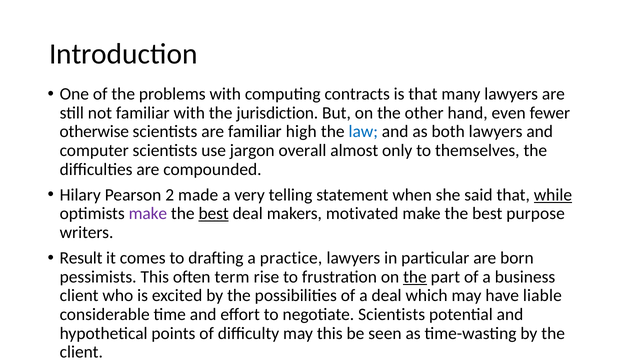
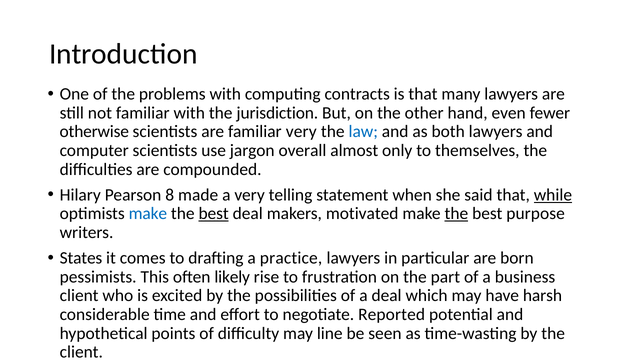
familiar high: high -> very (301, 132)
2: 2 -> 8 (170, 195)
make colour: purple -> blue (148, 213)
the underline: none -> present (456, 213)
Result: Result -> States (81, 258)
term: term -> likely (232, 277)
the underline: present -> none (415, 277)
liable: liable -> harsh (542, 295)
negotiate Scientists: Scientists -> Reported (392, 314)
may this: this -> line (330, 333)
